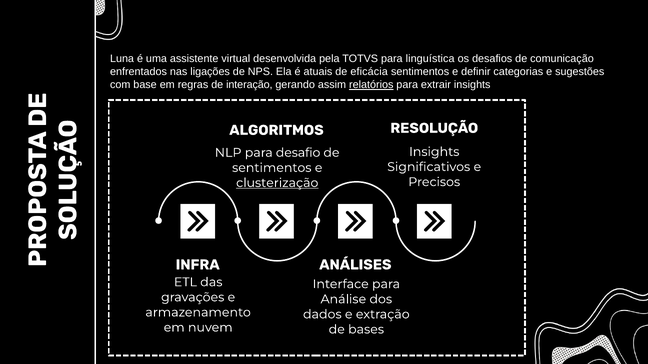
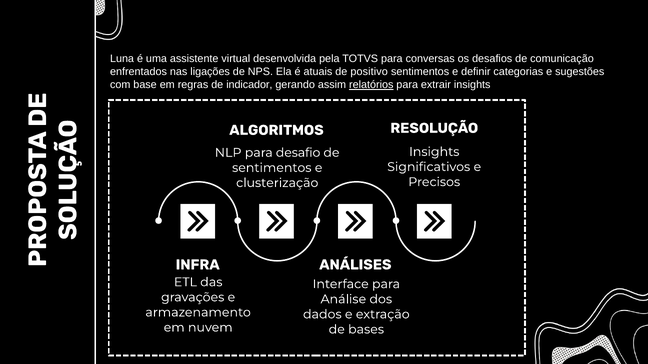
linguística: linguística -> conversas (430, 59)
eficácia: eficácia -> positivo (369, 72)
interação: interação -> indicador (249, 85)
clusterização underline: present -> none (277, 183)
